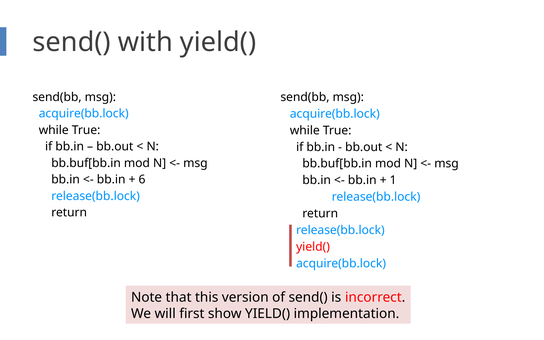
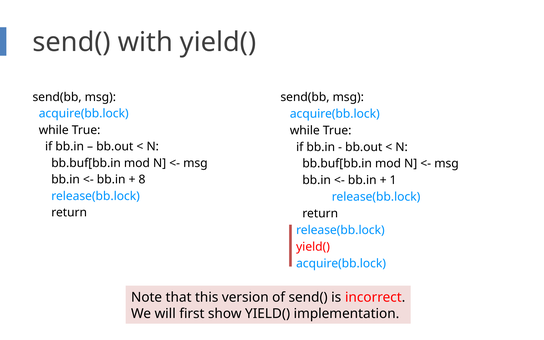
6: 6 -> 8 (142, 180)
